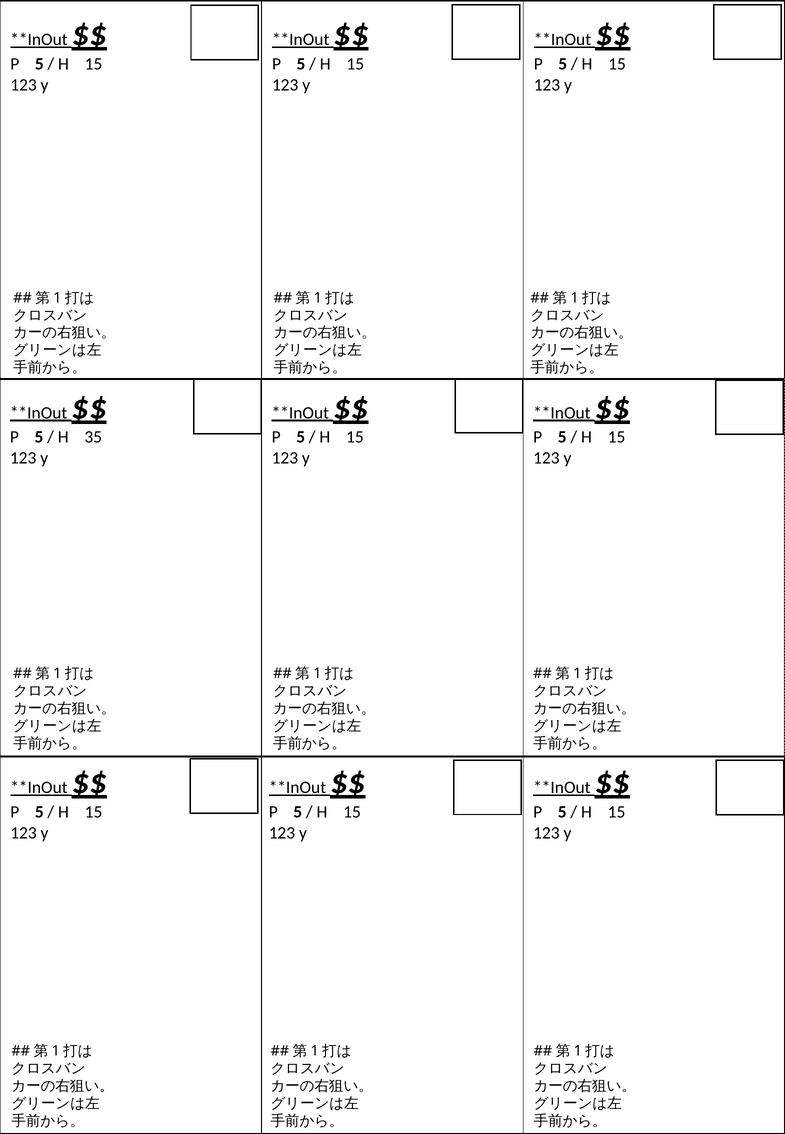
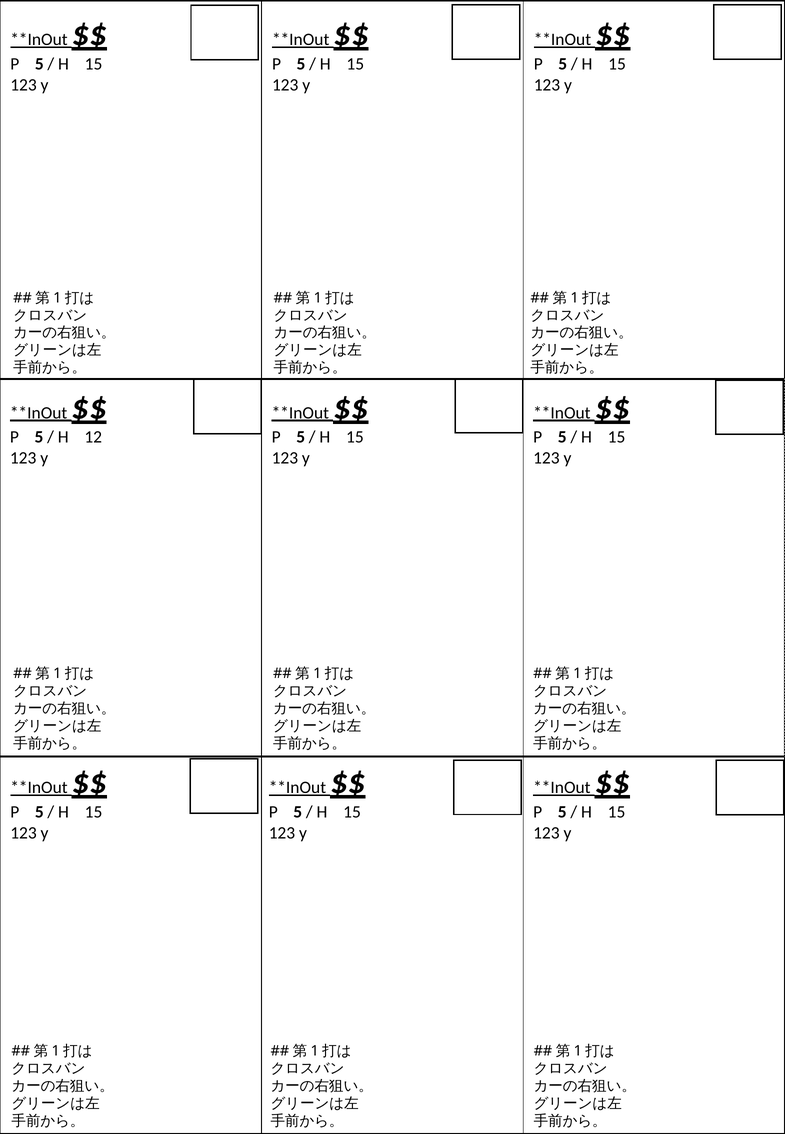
35: 35 -> 12 (93, 437)
